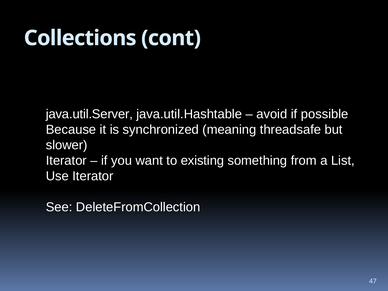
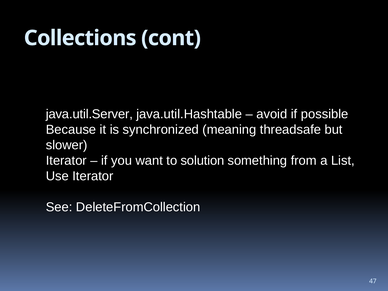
existing: existing -> solution (202, 161)
